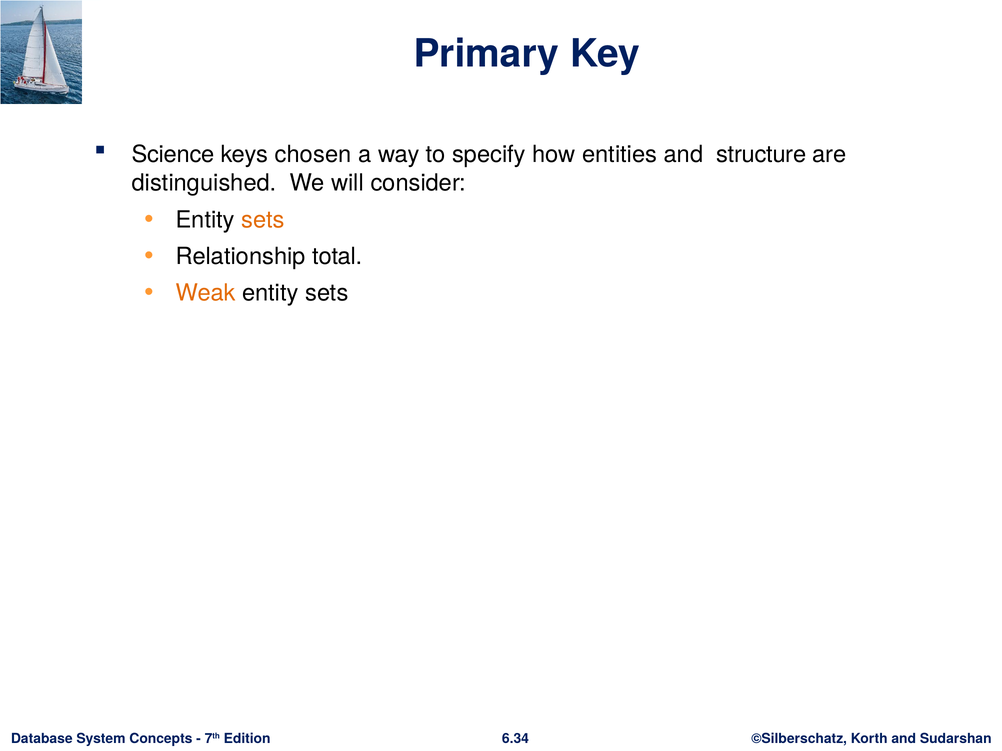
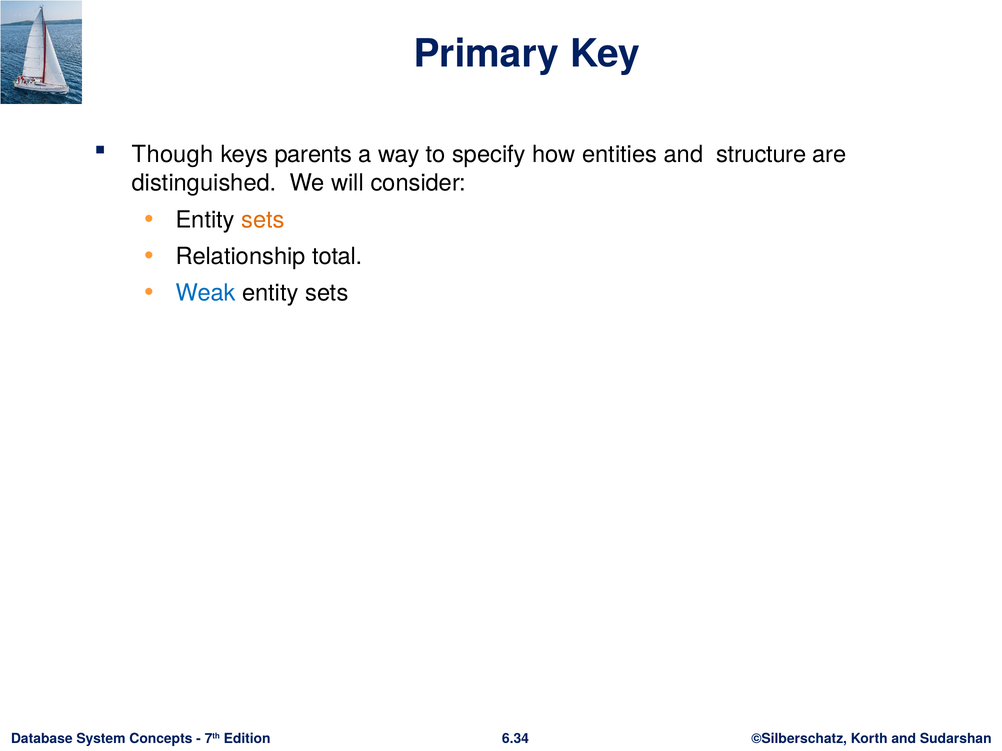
Science: Science -> Though (173, 155)
chosen: chosen -> parents (313, 155)
Weak colour: orange -> blue (206, 293)
